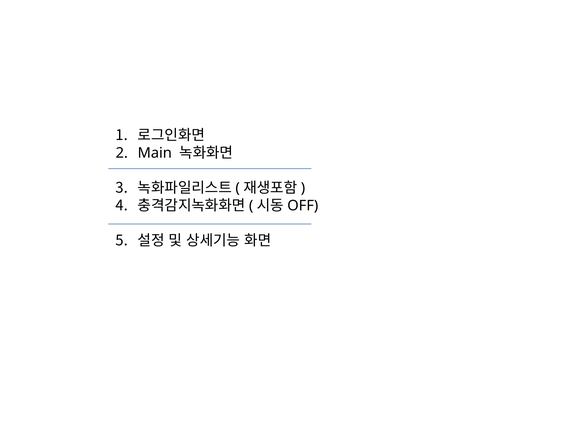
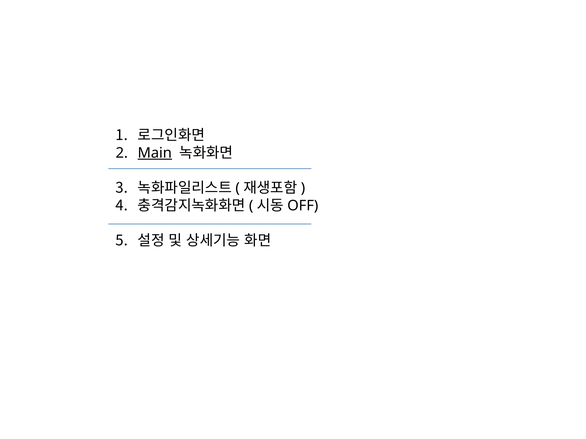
Main underline: none -> present (155, 153)
